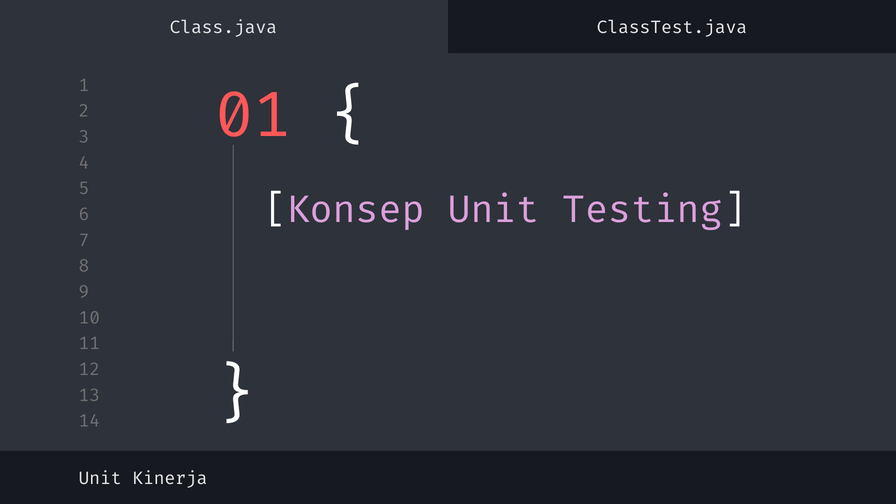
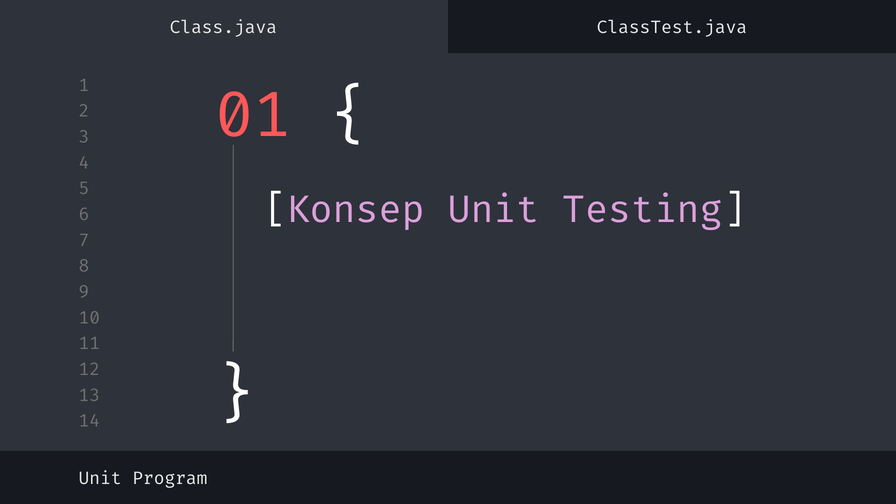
Kinerja: Kinerja -> Program (170, 479)
